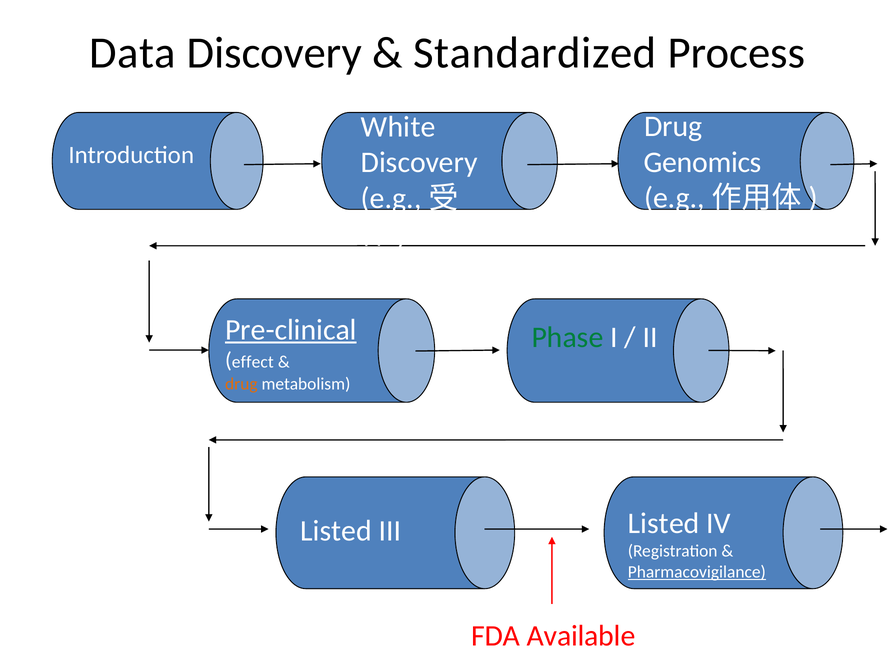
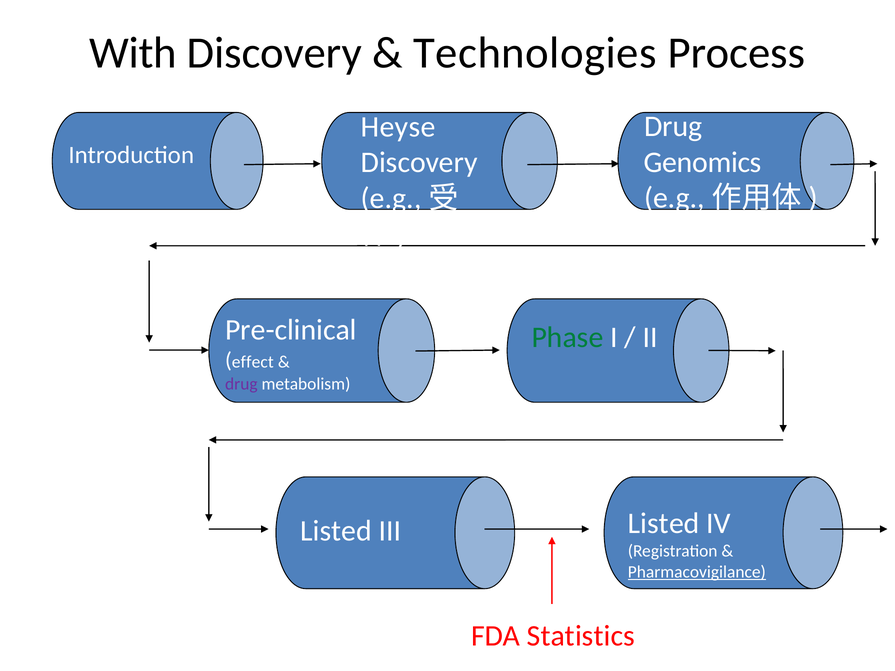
Data: Data -> With (133, 53)
Standardized: Standardized -> Technologies (535, 53)
White: White -> Heyse (398, 127)
Pre-clinical underline: present -> none (291, 330)
drug colour: orange -> purple (241, 384)
Available: Available -> Statistics (581, 636)
